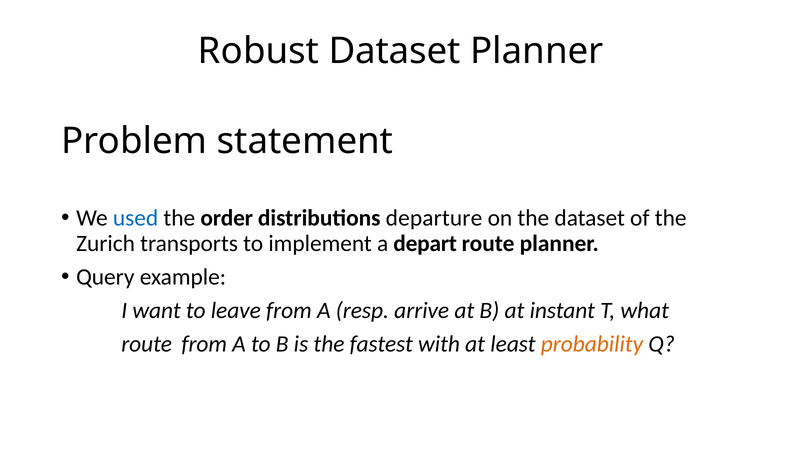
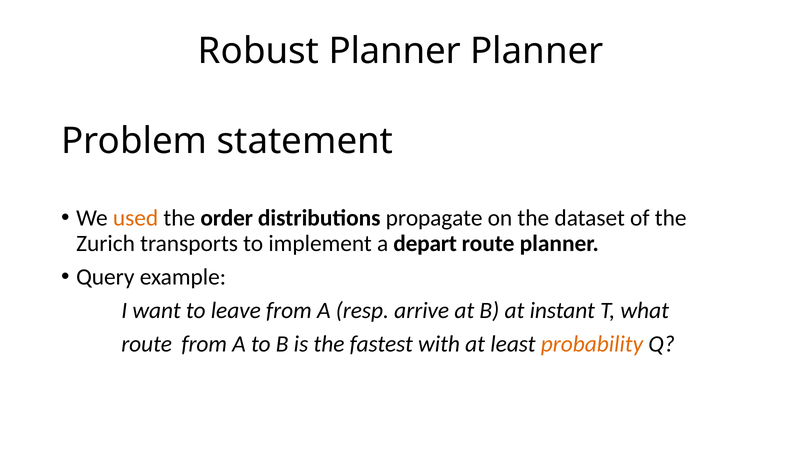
Robust Dataset: Dataset -> Planner (395, 51)
used colour: blue -> orange (136, 218)
departure: departure -> propagate (434, 218)
